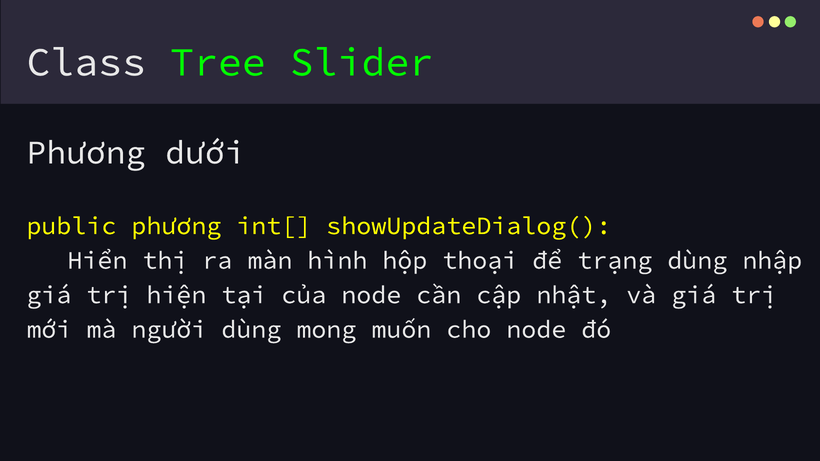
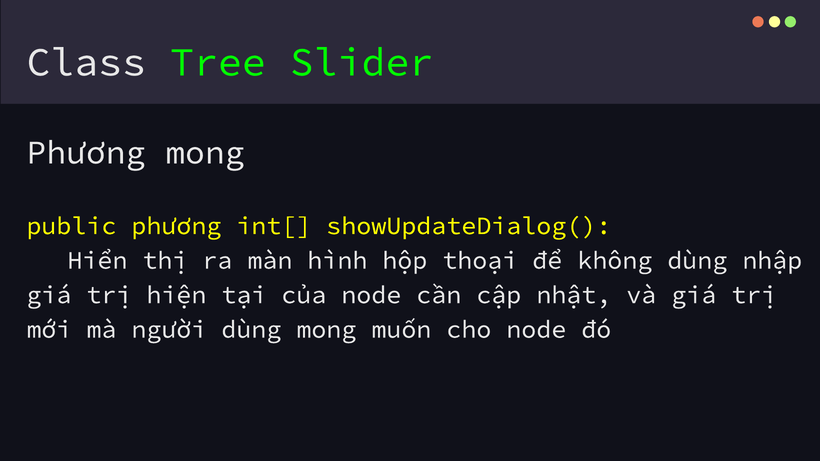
Phương dưới: dưới -> mong (205, 153)
trạng: trạng -> không (615, 261)
